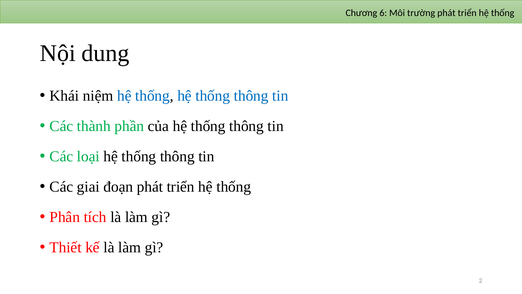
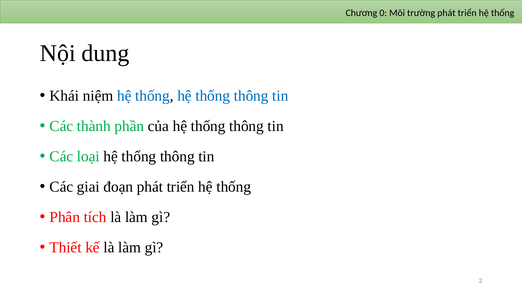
6: 6 -> 0 (383, 13)
